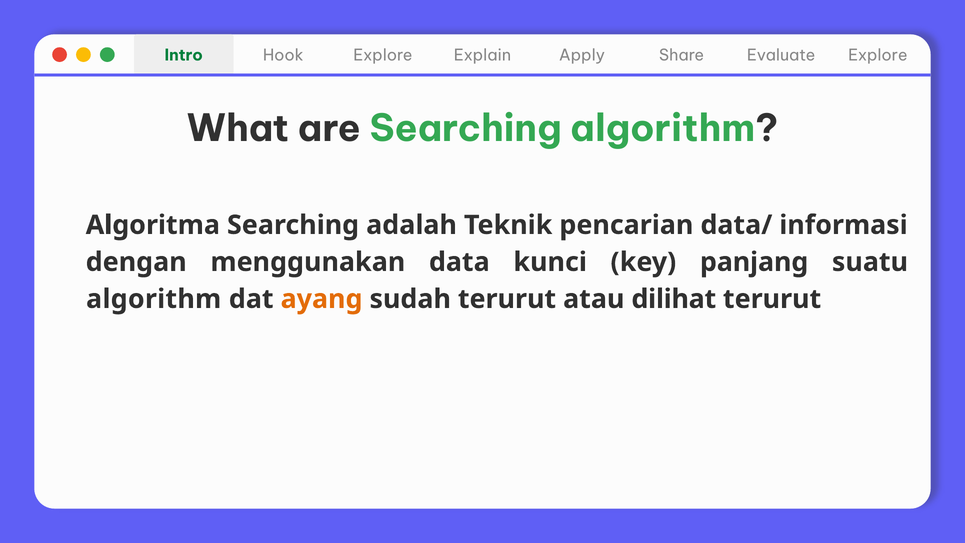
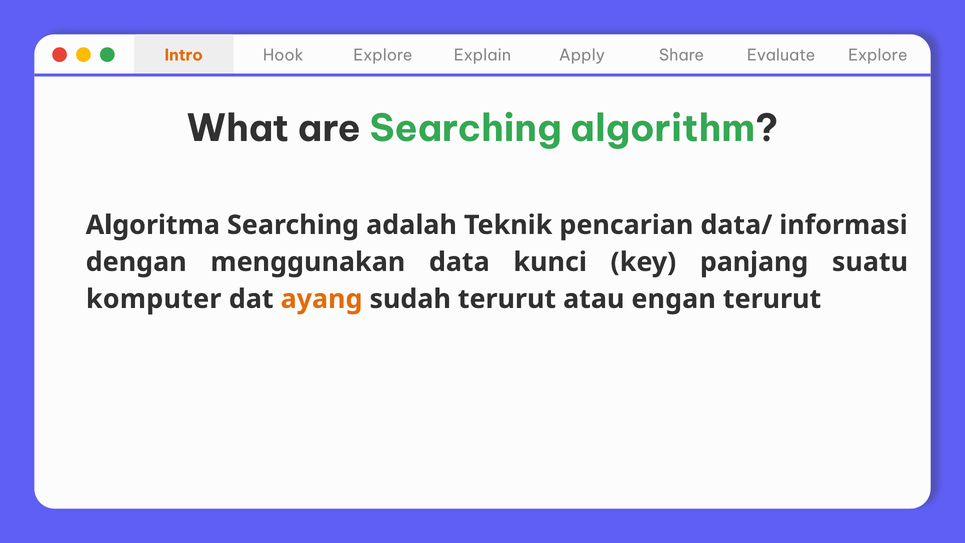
Intro colour: green -> orange (184, 56)
algorithm: algorithm -> komputer (154, 299)
dilihat: dilihat -> engan (674, 299)
